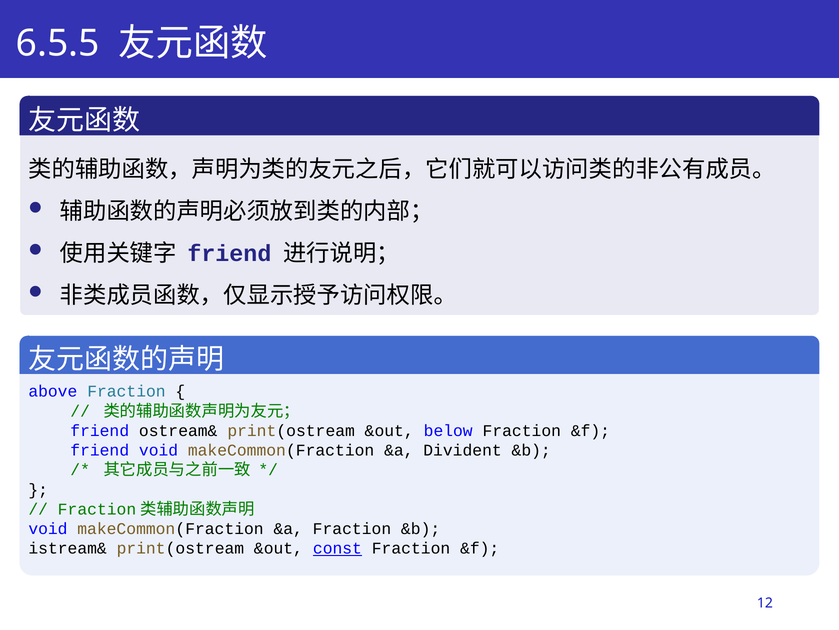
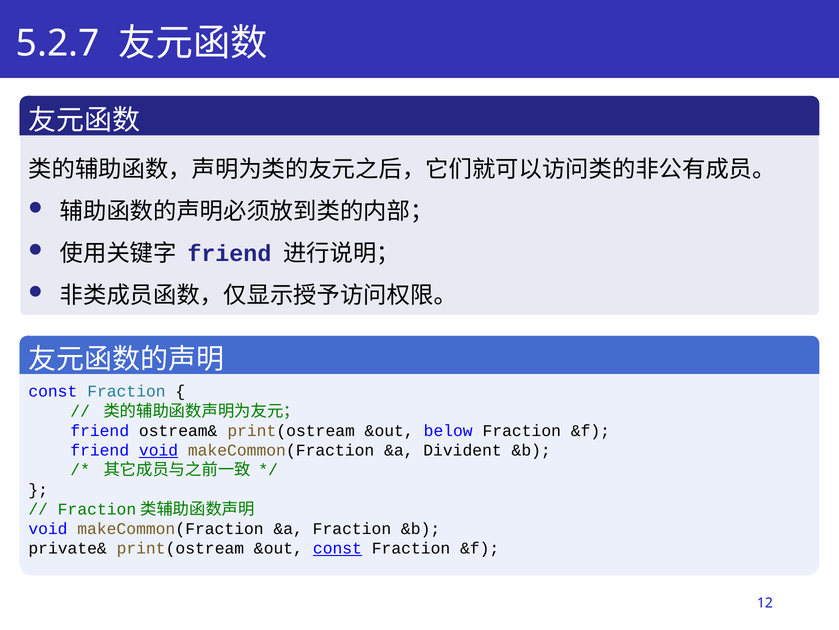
6.5.5: 6.5.5 -> 5.2.7 (58, 43)
above: above -> const (53, 391)
void underline: none -> present (159, 450)
istream&: istream& -> private& (68, 548)
